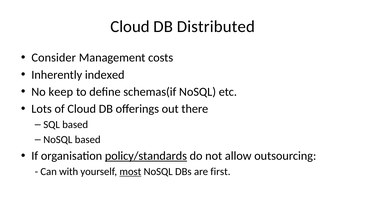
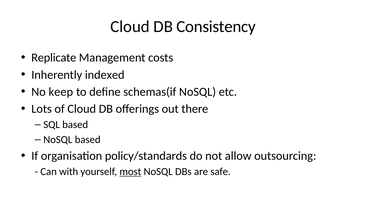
Distributed: Distributed -> Consistency (216, 27)
Consider: Consider -> Replicate (54, 58)
policy/standards underline: present -> none (146, 156)
first: first -> safe (221, 172)
